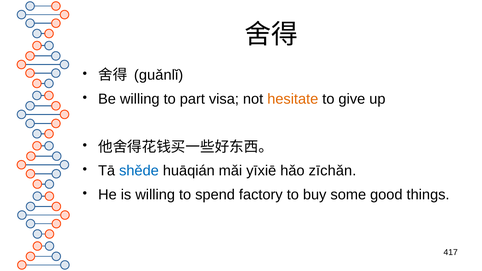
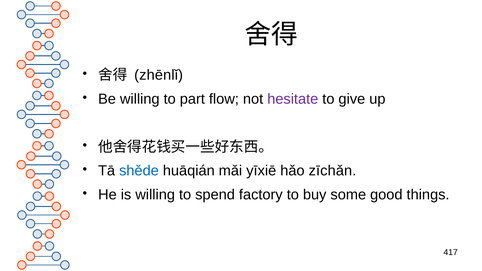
guǎnlǐ: guǎnlǐ -> zhēnlǐ (159, 75)
visa: visa -> flow (224, 99)
hesitate colour: orange -> purple (293, 99)
